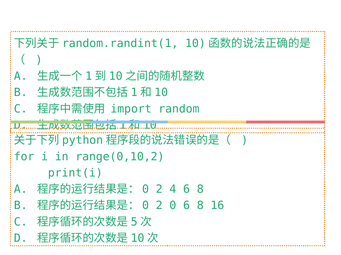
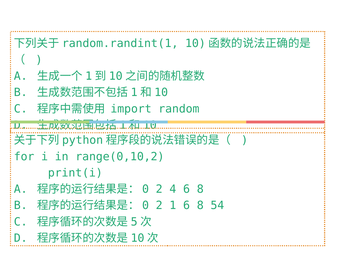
0: 0 -> 1 (173, 206)
16: 16 -> 54 (217, 206)
